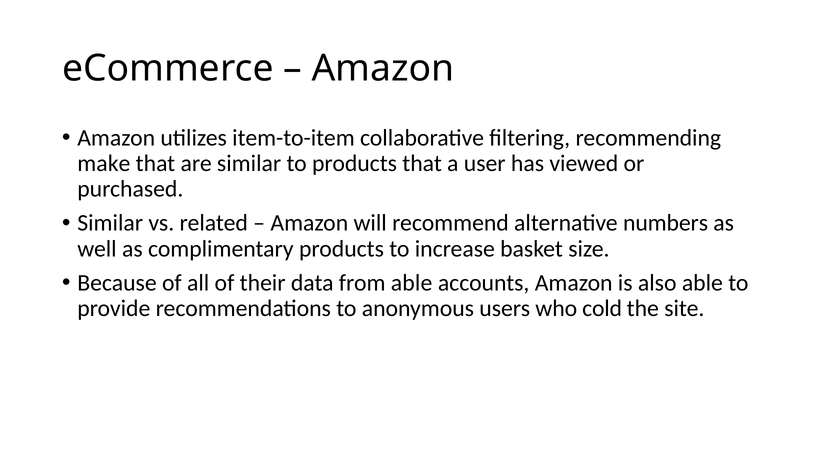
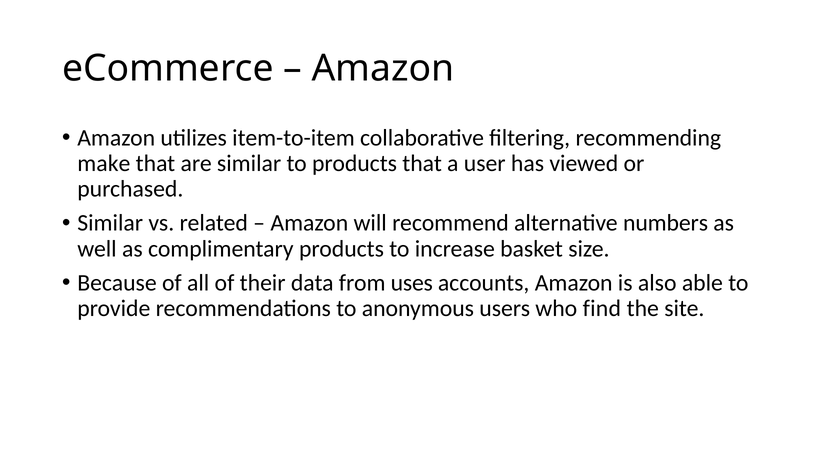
from able: able -> uses (412, 283)
cold: cold -> find (602, 308)
